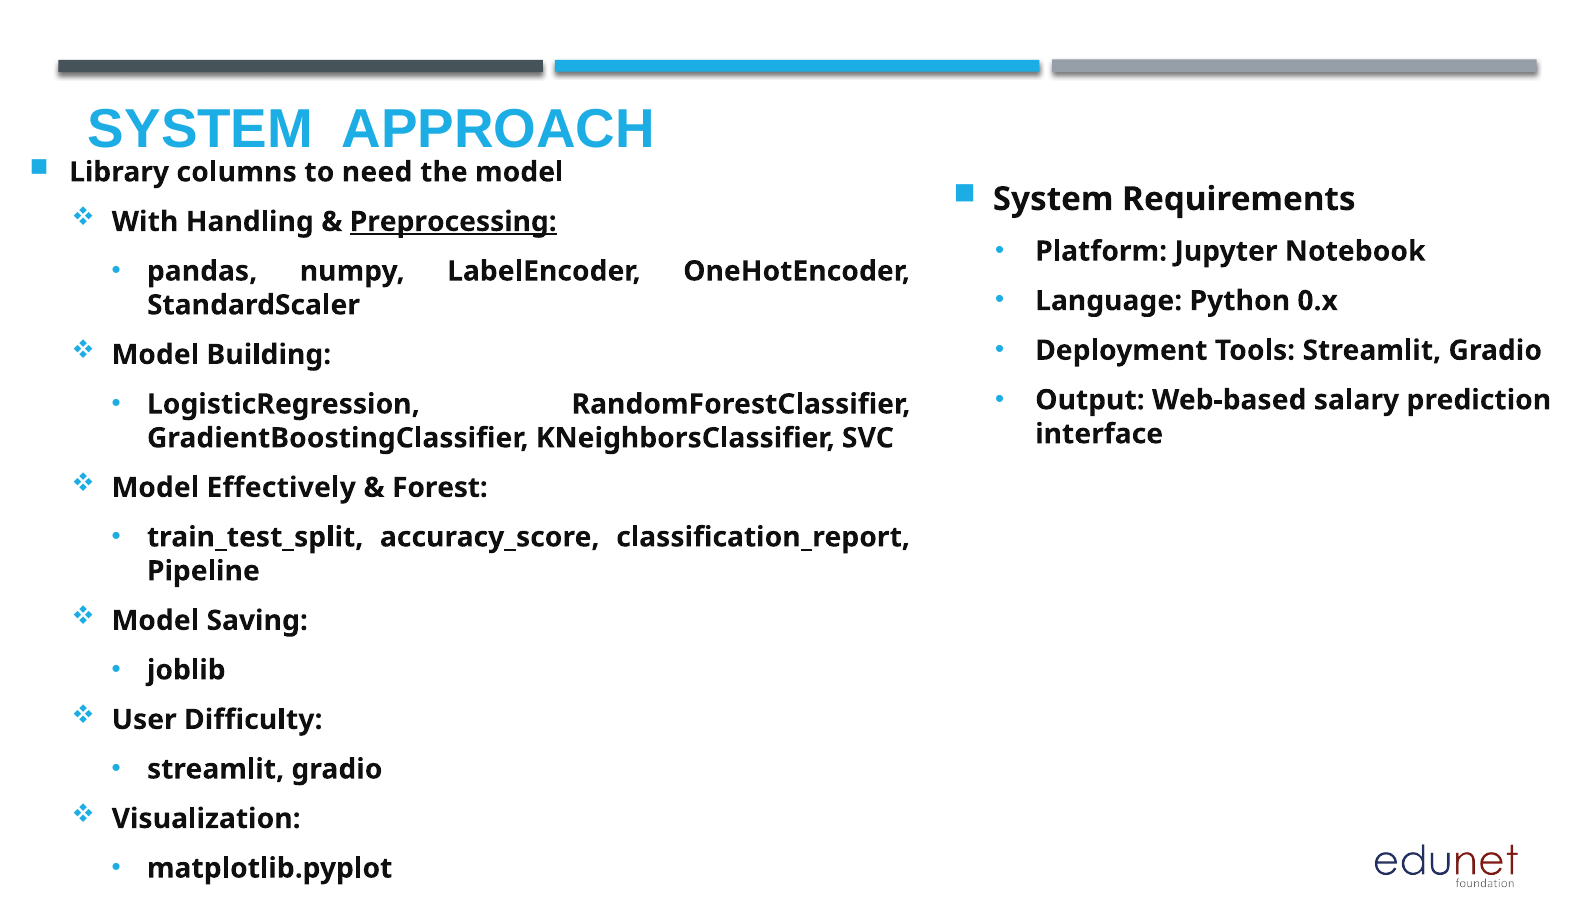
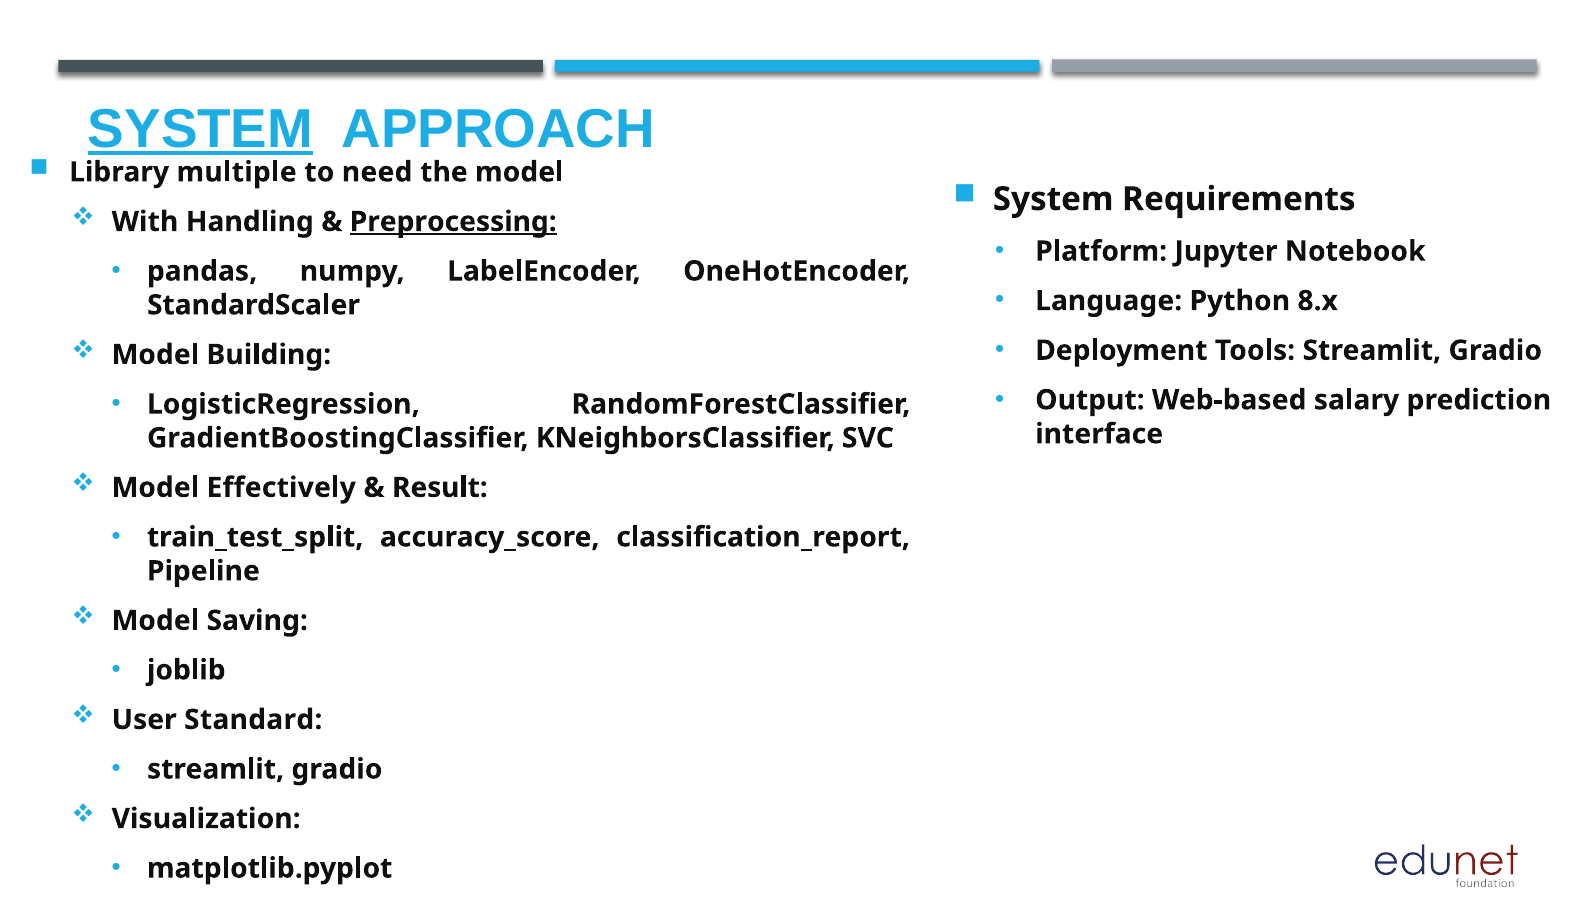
SYSTEM underline: none -> present (201, 129)
columns: columns -> multiple (237, 172)
0.x: 0.x -> 8.x (1318, 301)
Forest: Forest -> Result (440, 488)
Difficulty: Difficulty -> Standard (253, 720)
